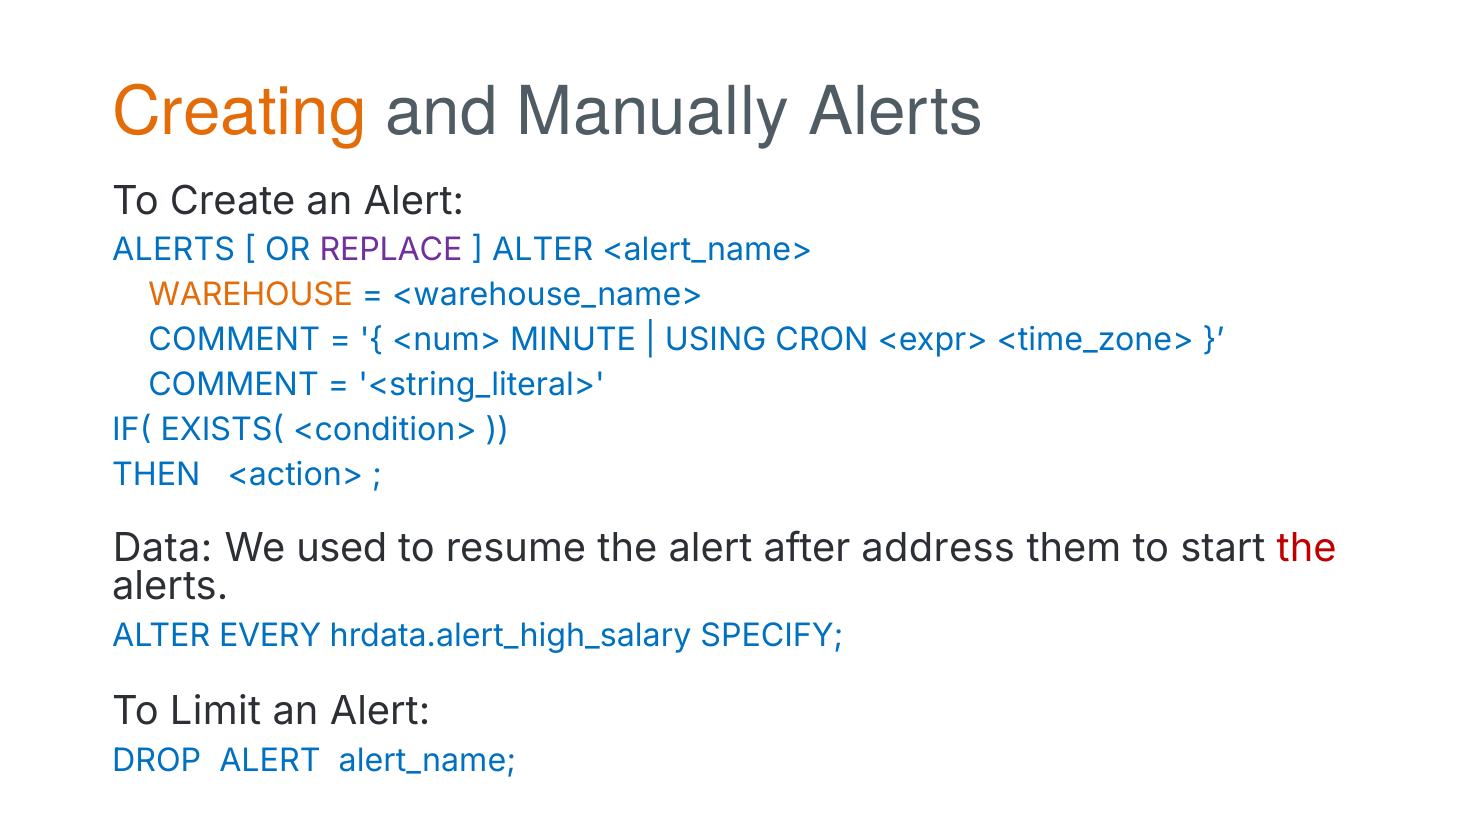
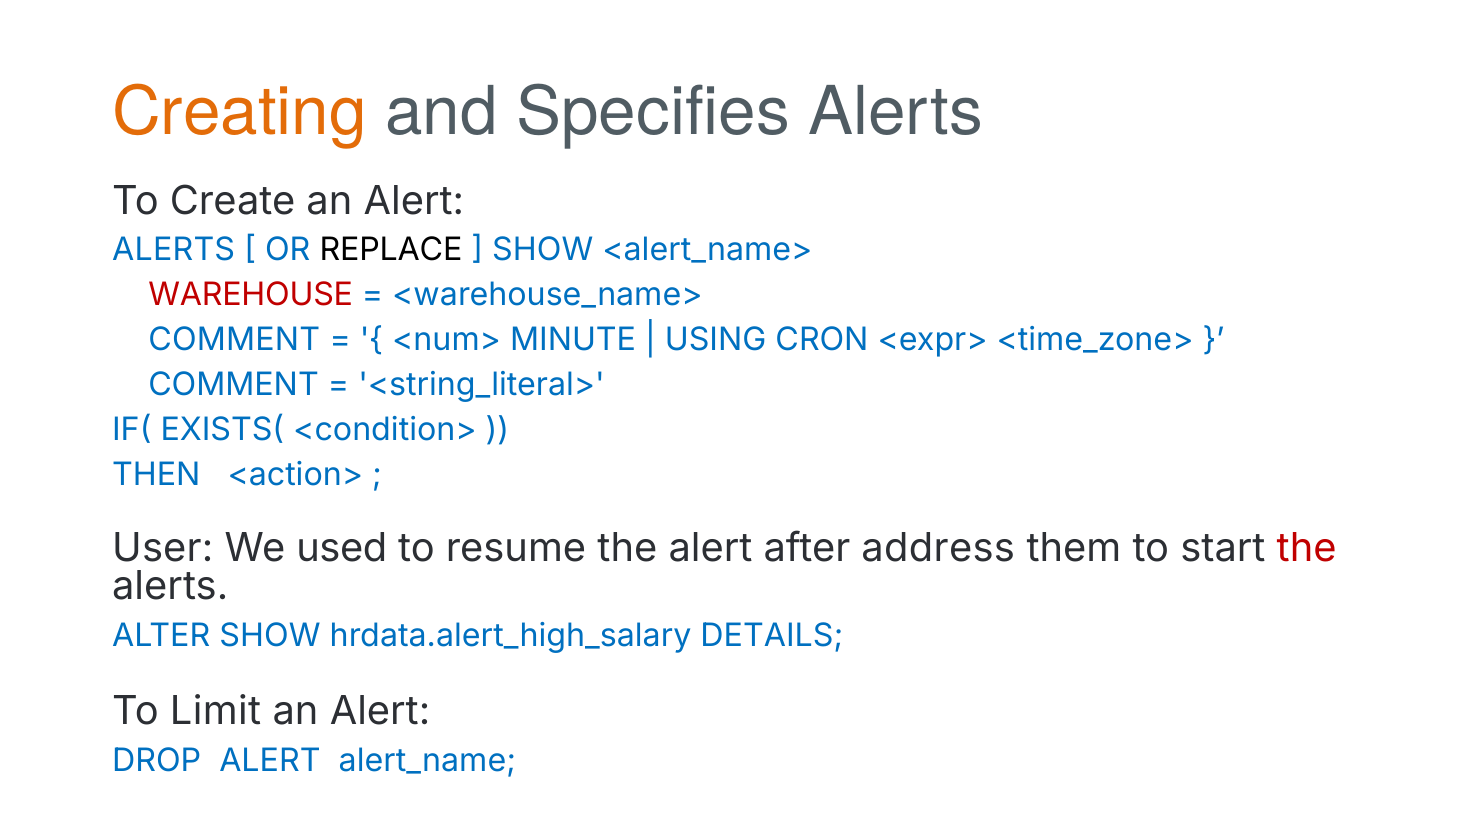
Manually: Manually -> Specifies (653, 112)
REPLACE colour: purple -> black (391, 250)
ALTER: ALTER -> SHOW (543, 250)
WAREHOUSE colour: orange -> red (251, 295)
Data: Data -> User (163, 548)
ALTER EVERY: EVERY -> SHOW (270, 636)
SPECIFY: SPECIFY -> DETAILS (772, 636)
